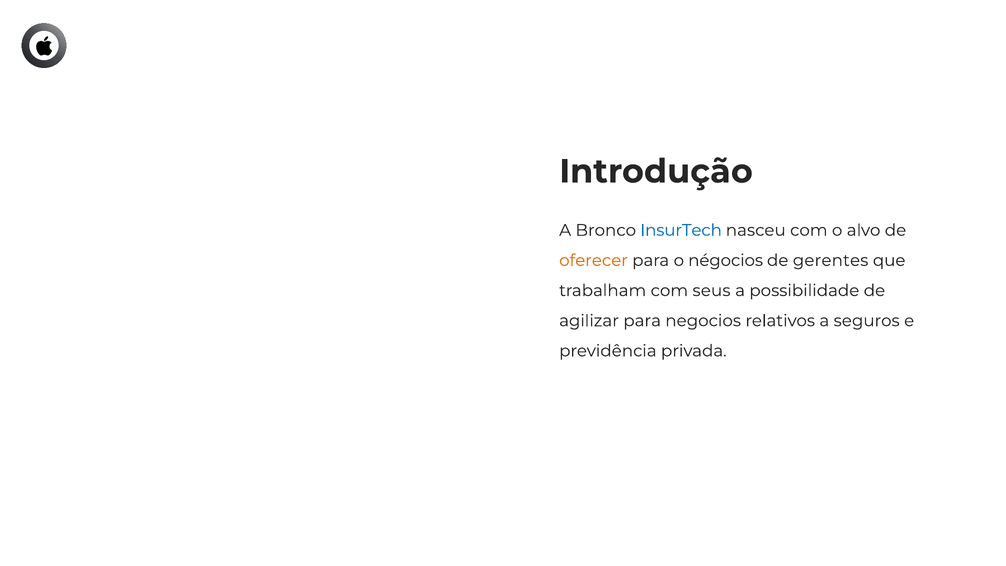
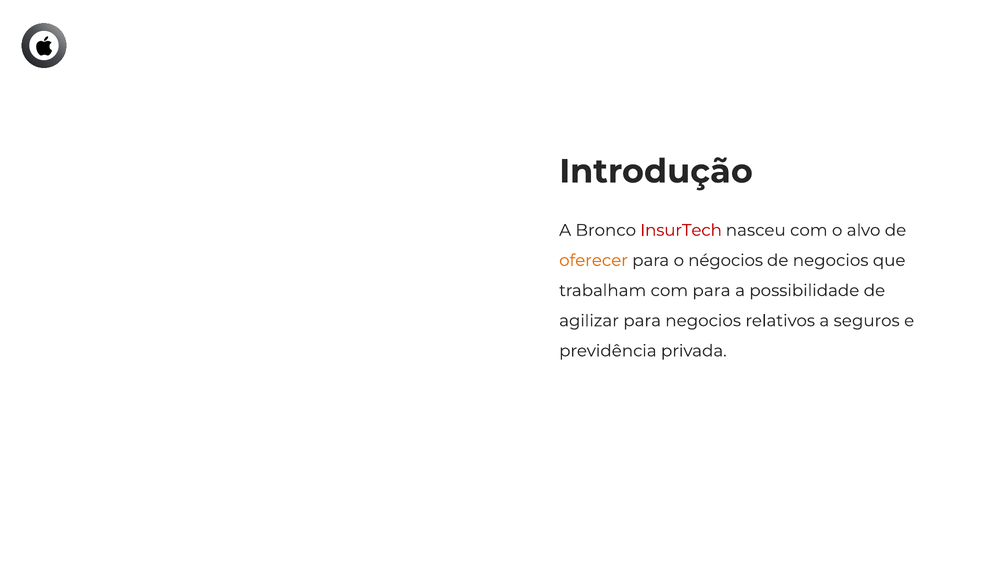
InsurTech colour: blue -> red (681, 230)
de gerentes: gerentes -> negocios (831, 260)
com seus: seus -> para (712, 291)
